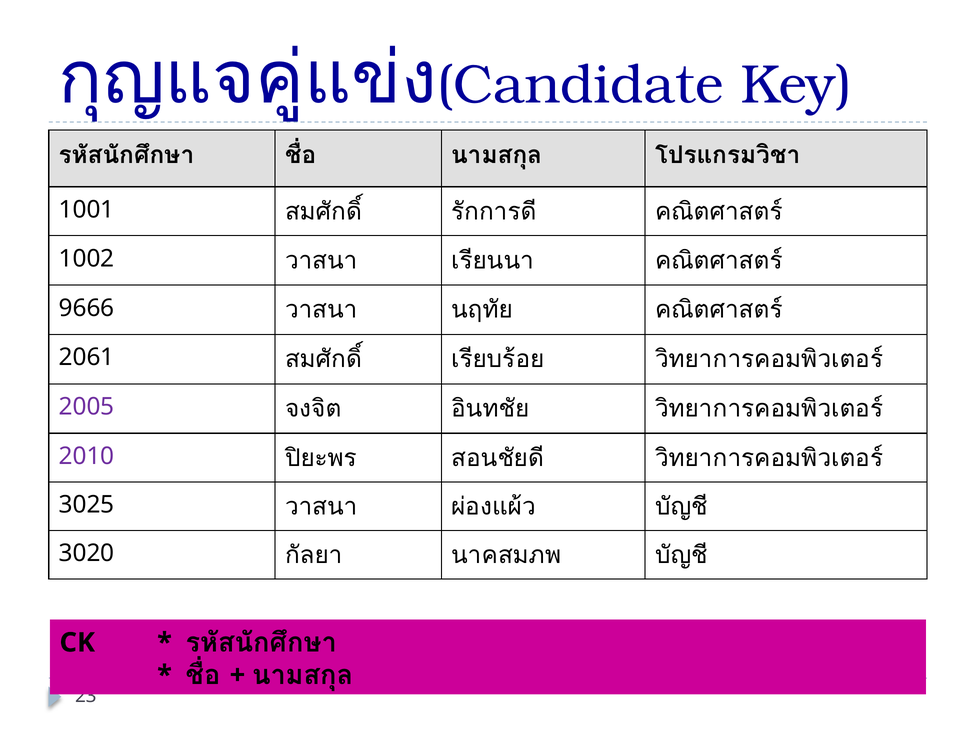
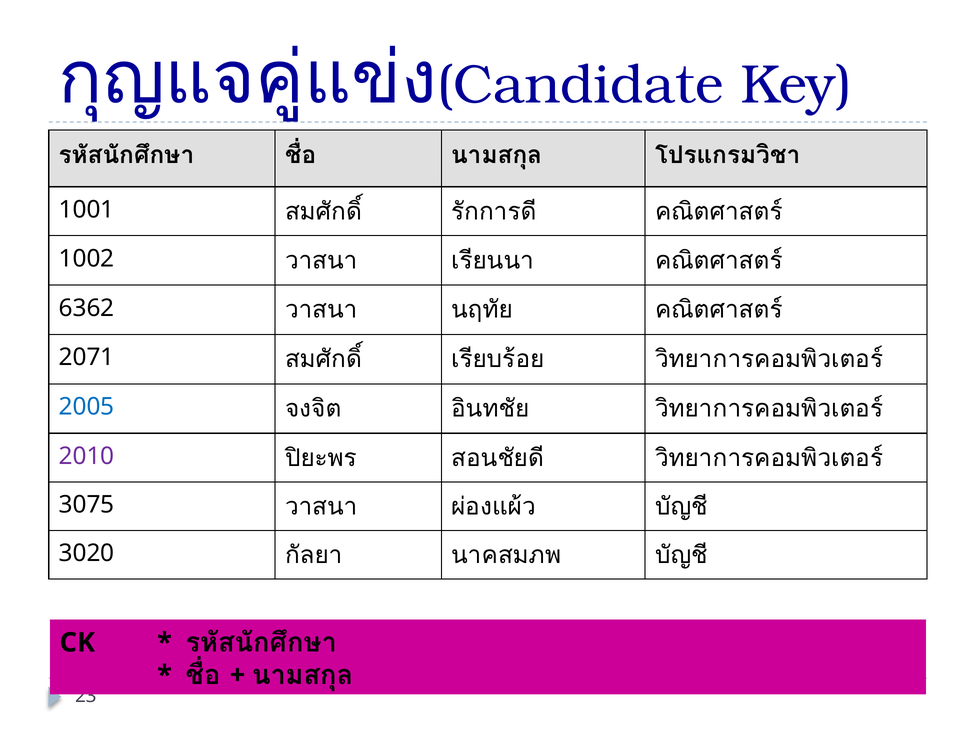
9666: 9666 -> 6362 (87, 308)
2061: 2061 -> 2071 (87, 357)
2005 colour: purple -> blue (87, 407)
3025: 3025 -> 3075 (87, 505)
